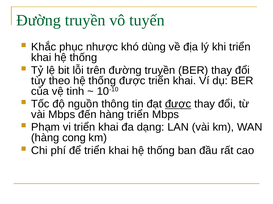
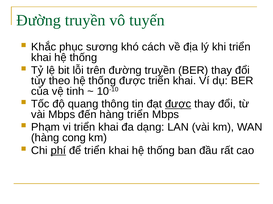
nhược: nhược -> sương (102, 47)
dùng: dùng -> cách (154, 47)
nguồn: nguồn -> quang (83, 104)
phí underline: none -> present (58, 151)
